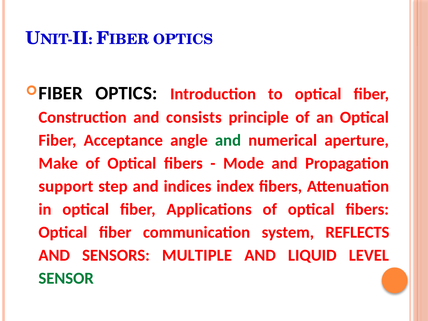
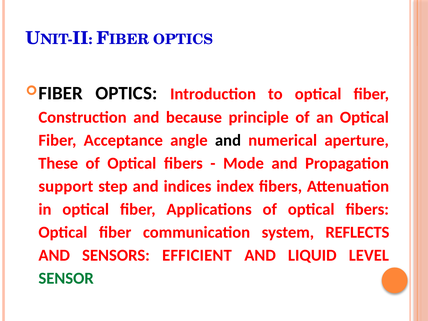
consists: consists -> because (194, 117)
and colour: green -> black (228, 140)
Make: Make -> These (58, 163)
MULTIPLE: MULTIPLE -> EFFICIENT (197, 255)
